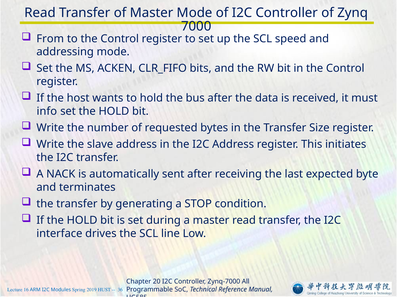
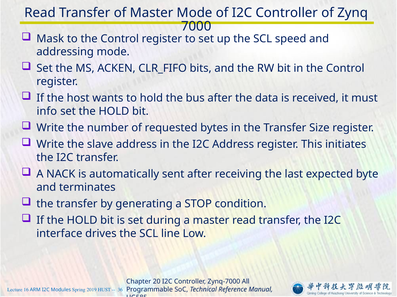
From: From -> Mask (50, 39)
